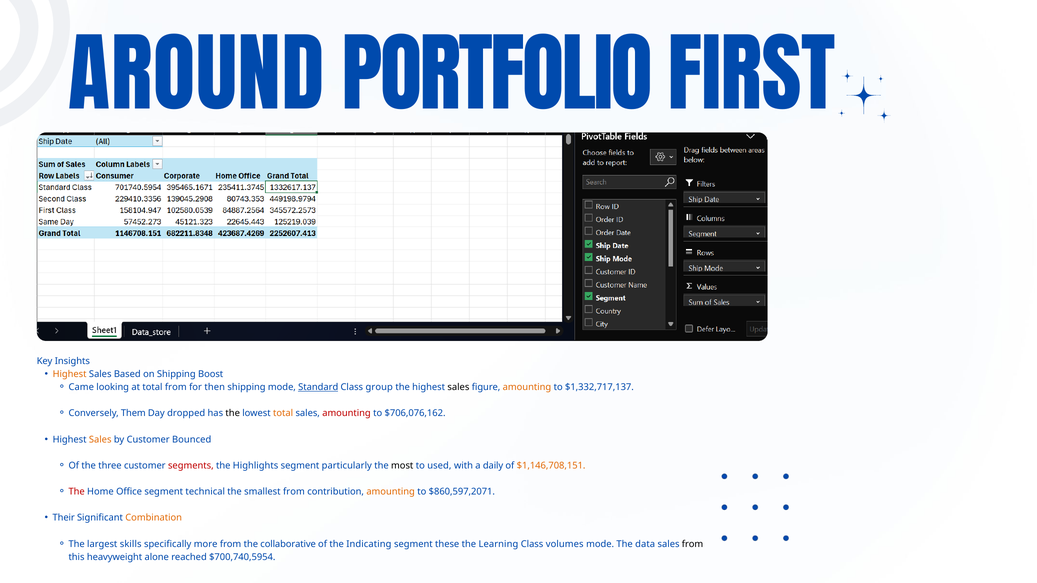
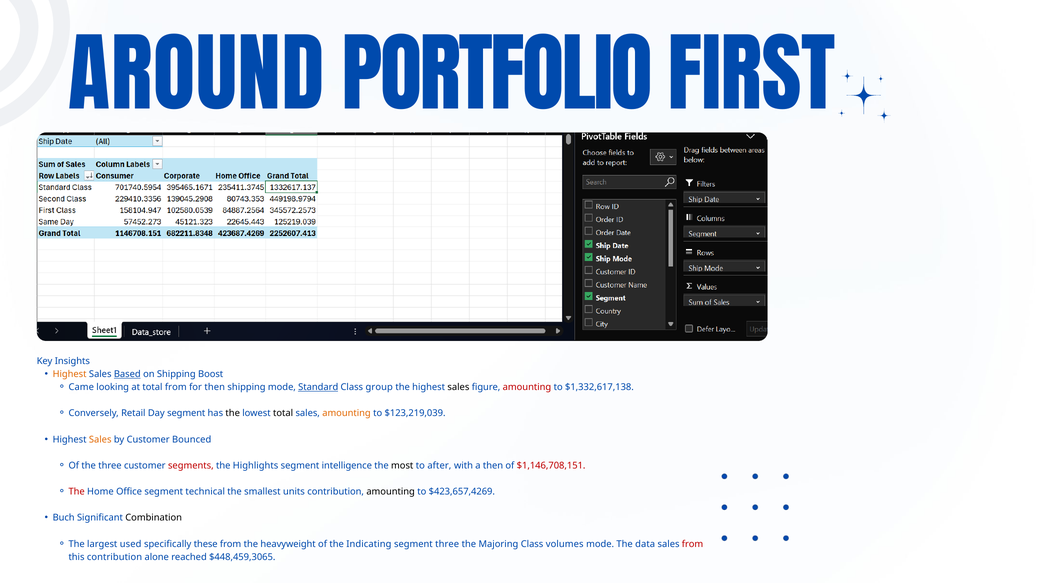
Based underline: none -> present (127, 374)
amounting colour: orange -> red (527, 387)
$1,332,717,137: $1,332,717,137 -> $1,332,617,138 (599, 387)
Them: Them -> Retail (133, 414)
Day dropped: dropped -> segment (186, 414)
total colour: orange -> black (283, 414)
amounting colour: red -> orange (347, 414)
$706,076,162: $706,076,162 -> $123,219,039 (415, 414)
particularly: particularly -> intelligence (347, 466)
used: used -> after (439, 466)
a daily: daily -> then (493, 466)
$1,146,708,151 colour: orange -> red (551, 466)
smallest from: from -> units (294, 492)
amounting colour: orange -> black (391, 492)
$860,597,2071: $860,597,2071 -> $423,657,4269 (462, 492)
Their: Their -> Buch (64, 518)
Combination colour: orange -> black (154, 518)
skills: skills -> used (131, 544)
more: more -> these (206, 544)
collaborative: collaborative -> heavyweight (288, 544)
segment these: these -> three (447, 544)
Learning: Learning -> Majoring (498, 544)
from colour: black -> red (693, 544)
this heavyweight: heavyweight -> contribution (115, 557)
$700,740,5954: $700,740,5954 -> $448,459,3065 (242, 557)
